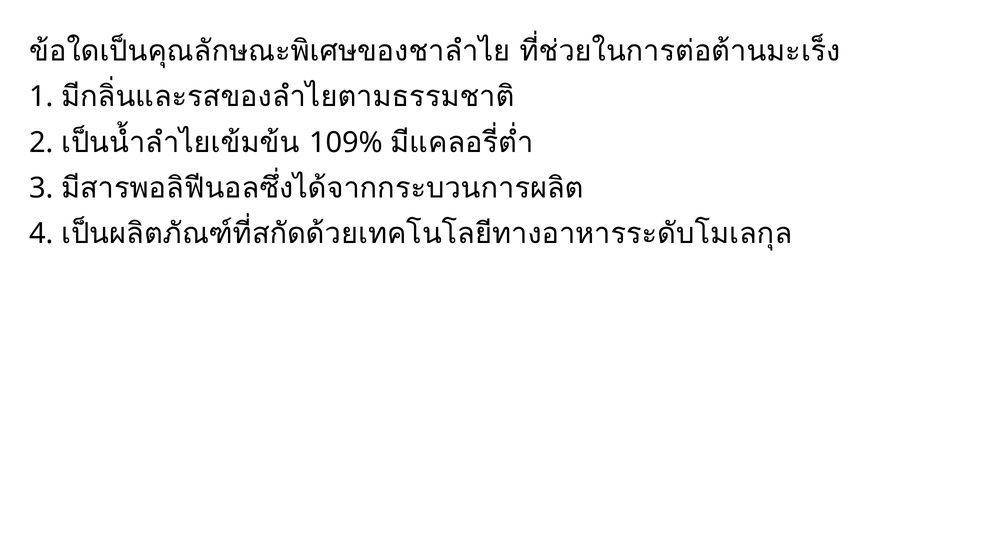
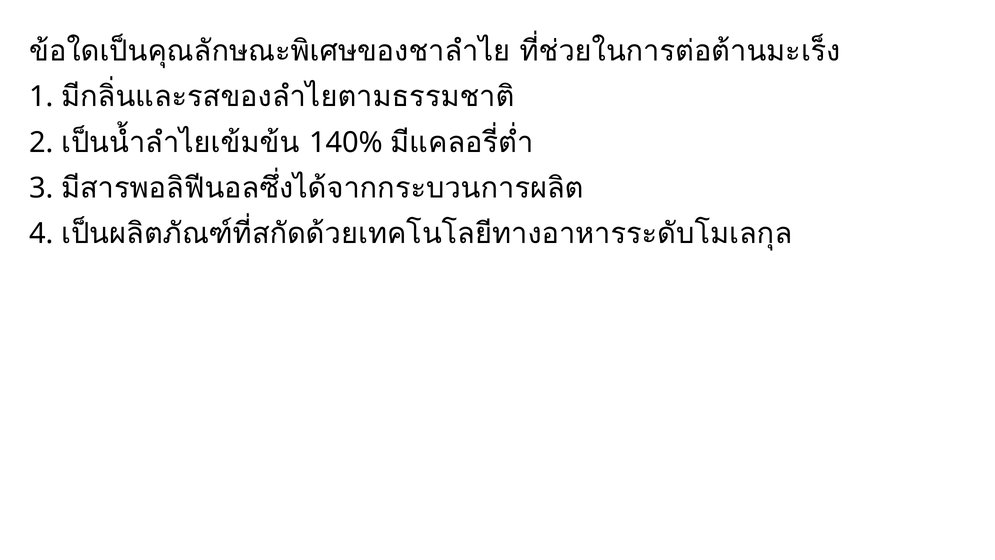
109%: 109% -> 140% (346, 142)
